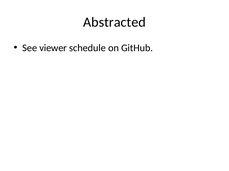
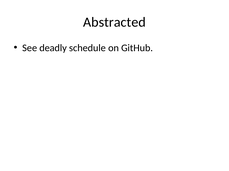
viewer: viewer -> deadly (53, 48)
